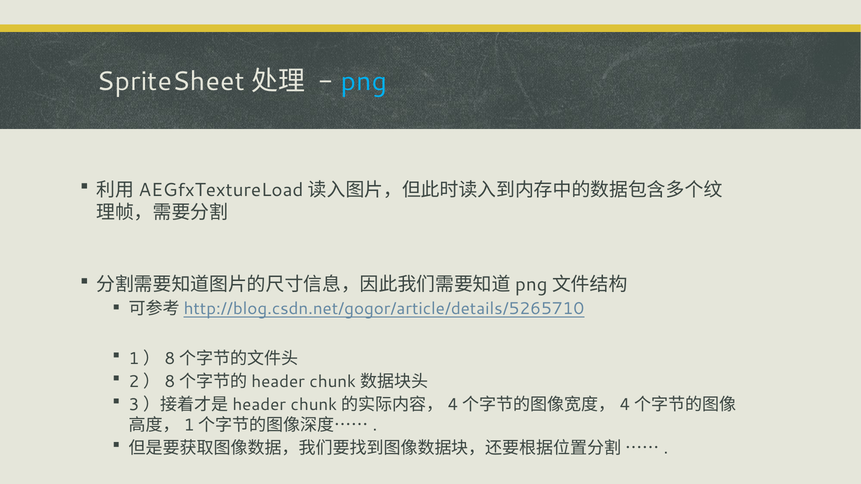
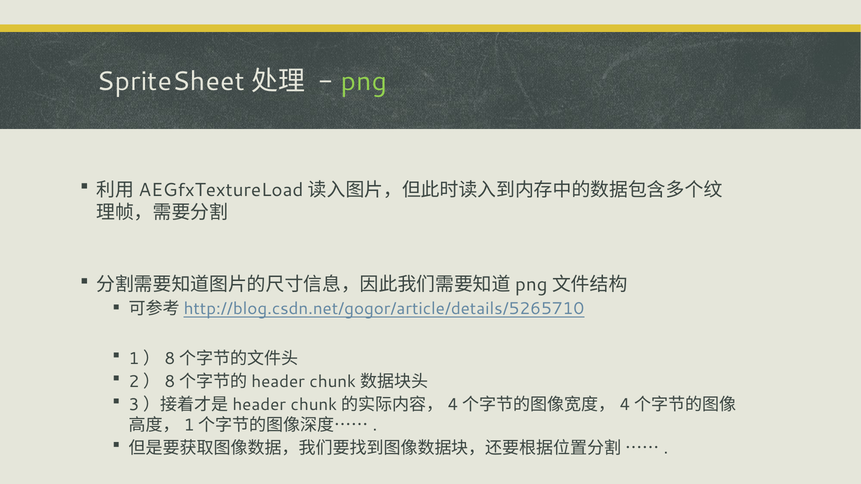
png colour: light blue -> light green (364, 81)
